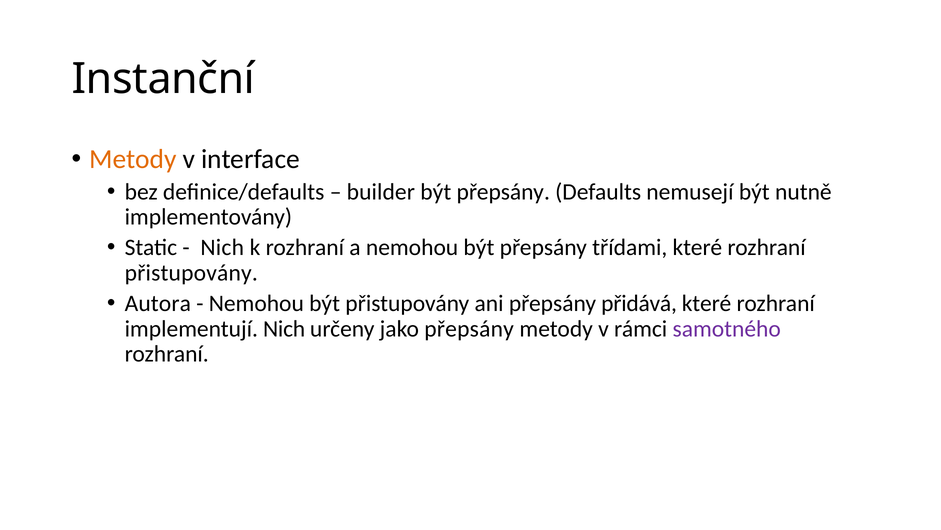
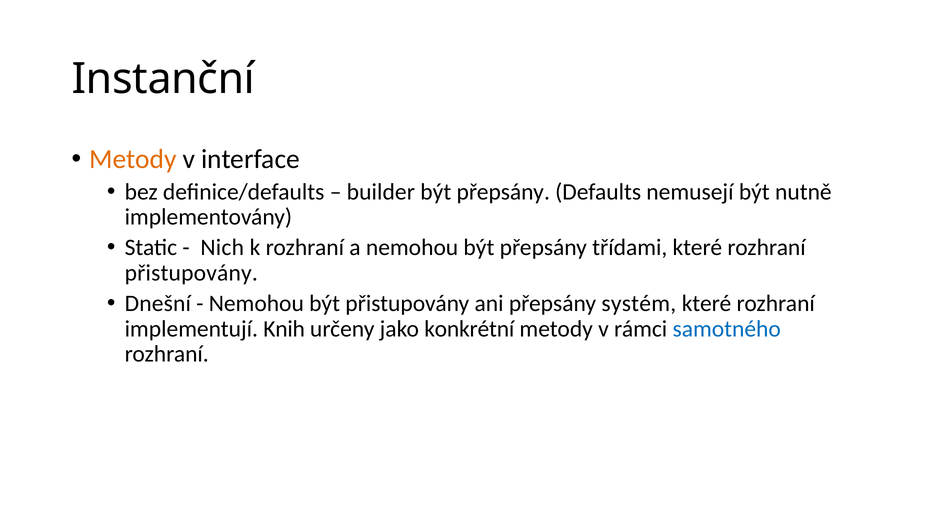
Autora: Autora -> Dnešní (158, 303)
přidává: přidává -> systém (639, 303)
implementují Nich: Nich -> Knih (284, 328)
jako přepsány: přepsány -> konkrétní (469, 328)
samotného colour: purple -> blue (727, 328)
